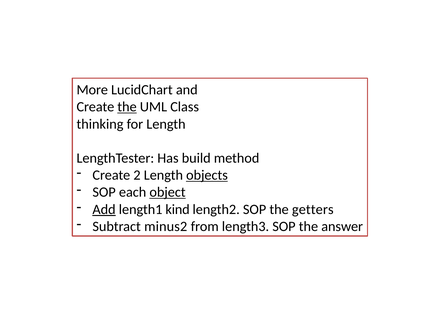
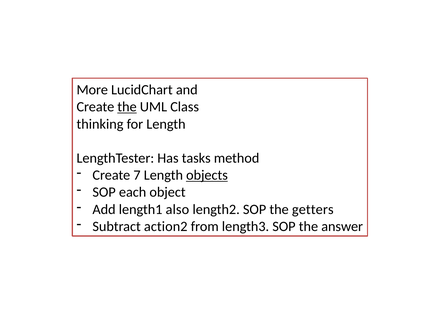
build: build -> tasks (196, 158)
2: 2 -> 7 (137, 175)
object underline: present -> none (168, 192)
Add underline: present -> none (104, 209)
kind: kind -> also (177, 209)
minus2: minus2 -> action2 (166, 226)
